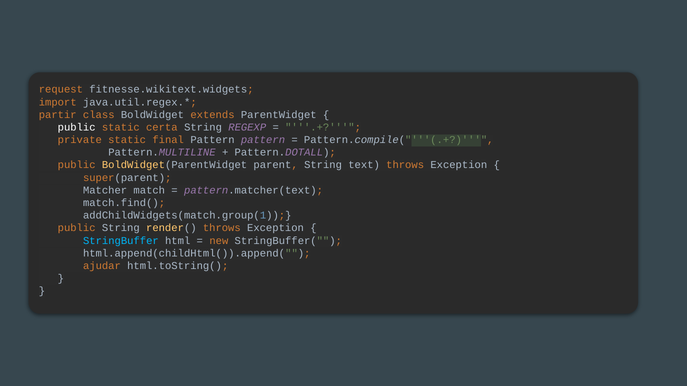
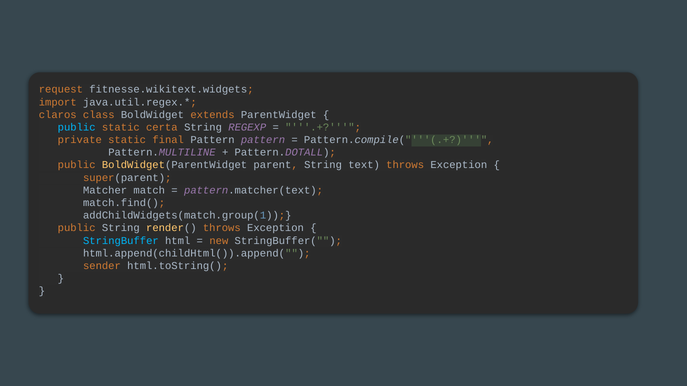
partir: partir -> claros (58, 115)
public colour: white -> light blue (77, 127)
ajudar: ajudar -> sender (102, 266)
